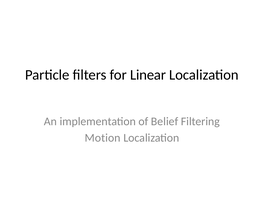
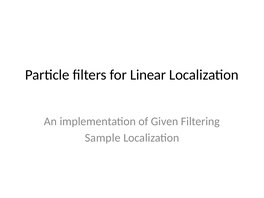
Belief: Belief -> Given (165, 121)
Motion: Motion -> Sample (103, 138)
